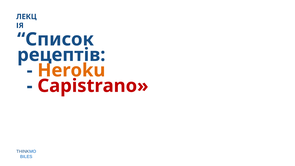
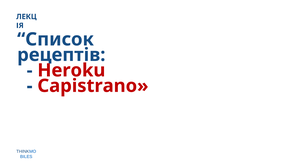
Heroku colour: orange -> red (71, 70)
